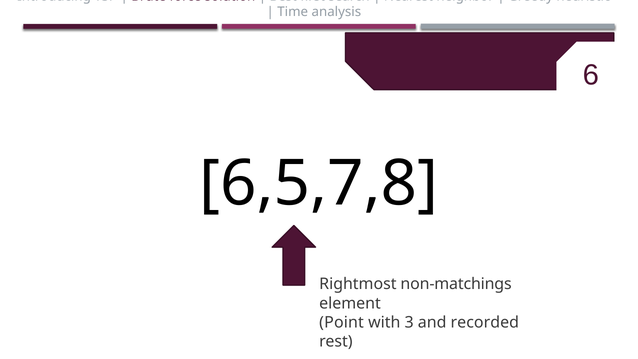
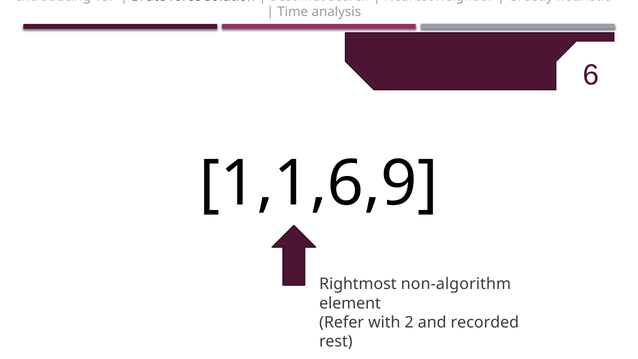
6,5,7,8: 6,5,7,8 -> 1,1,6,9 (319, 183)
non-matchings: non-matchings -> non-algorithm (456, 284)
Point: Point -> Refer (342, 322)
3: 3 -> 2 (409, 322)
